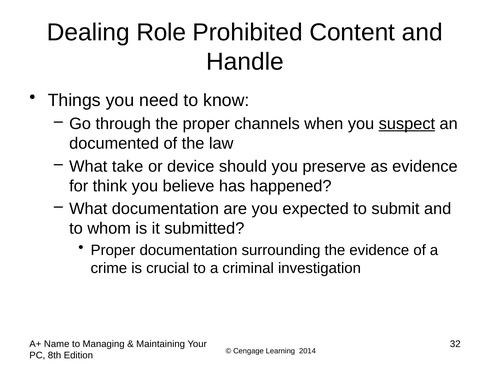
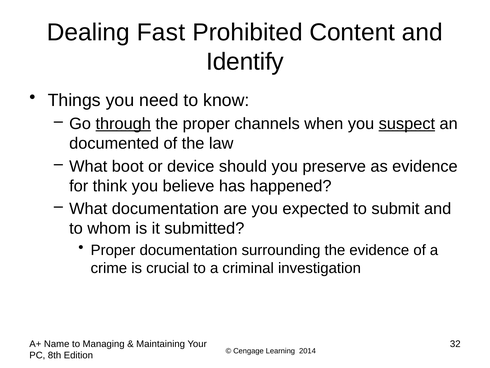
Role: Role -> Fast (161, 32)
Handle: Handle -> Identify (245, 62)
through underline: none -> present (123, 124)
take: take -> boot (128, 166)
